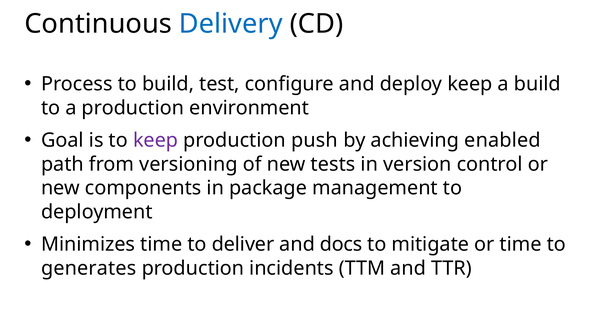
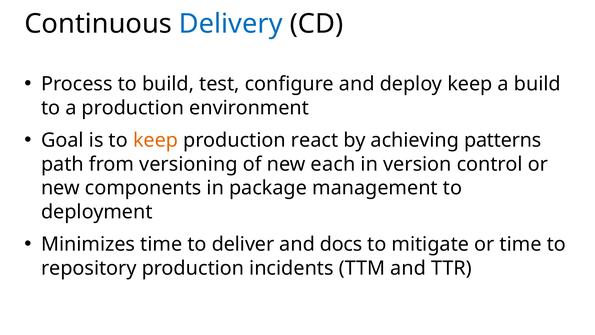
keep colour: purple -> orange (156, 140)
push: push -> react (315, 140)
enabled: enabled -> patterns (503, 140)
tests: tests -> each (333, 164)
generates: generates -> repository (89, 268)
